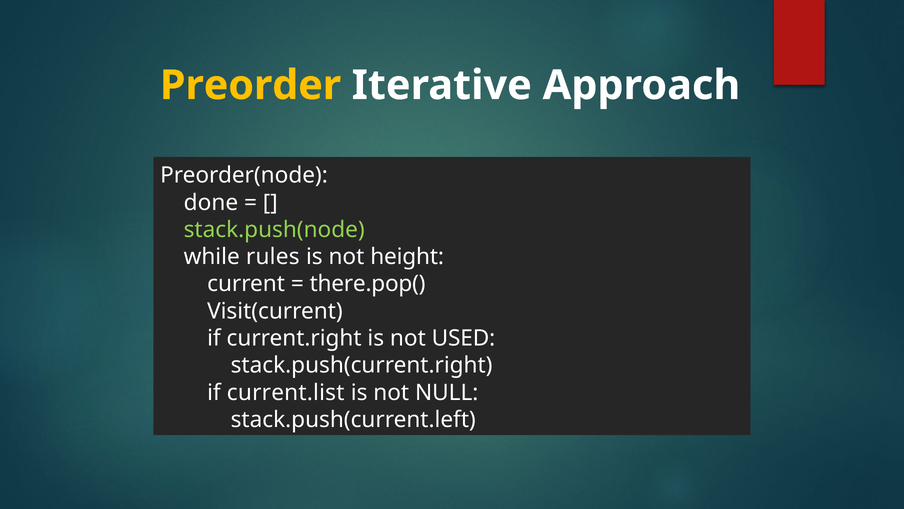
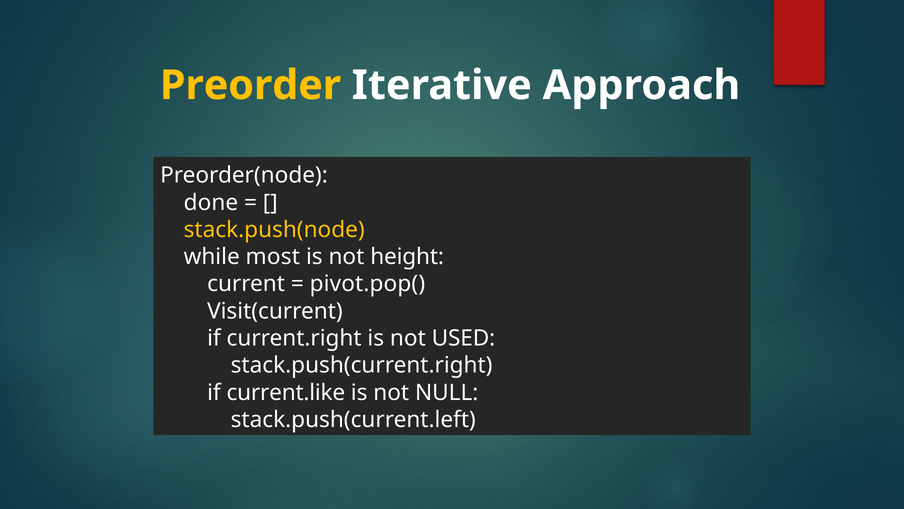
stack.push(node colour: light green -> yellow (274, 229)
rules: rules -> most (273, 257)
there.pop(: there.pop( -> pivot.pop( (367, 284)
current.list: current.list -> current.like (286, 392)
